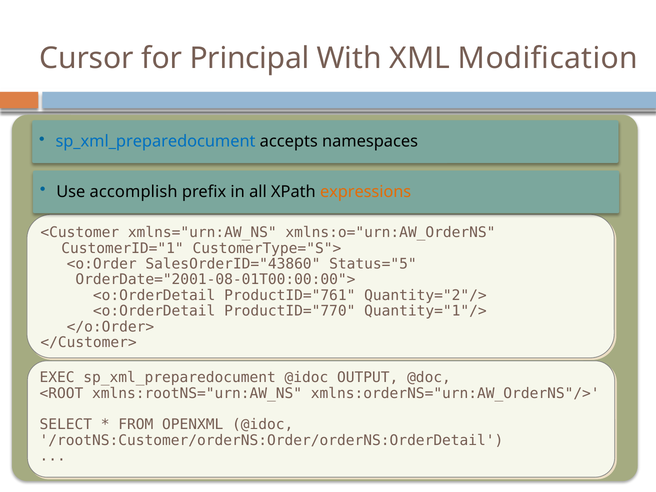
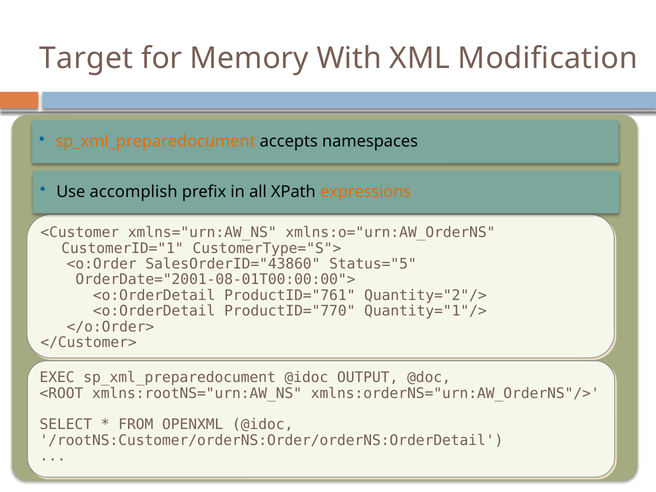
Cursor: Cursor -> Target (86, 58)
Principal: Principal -> Memory (249, 58)
sp_xml_preparedocument colour: blue -> orange (156, 142)
